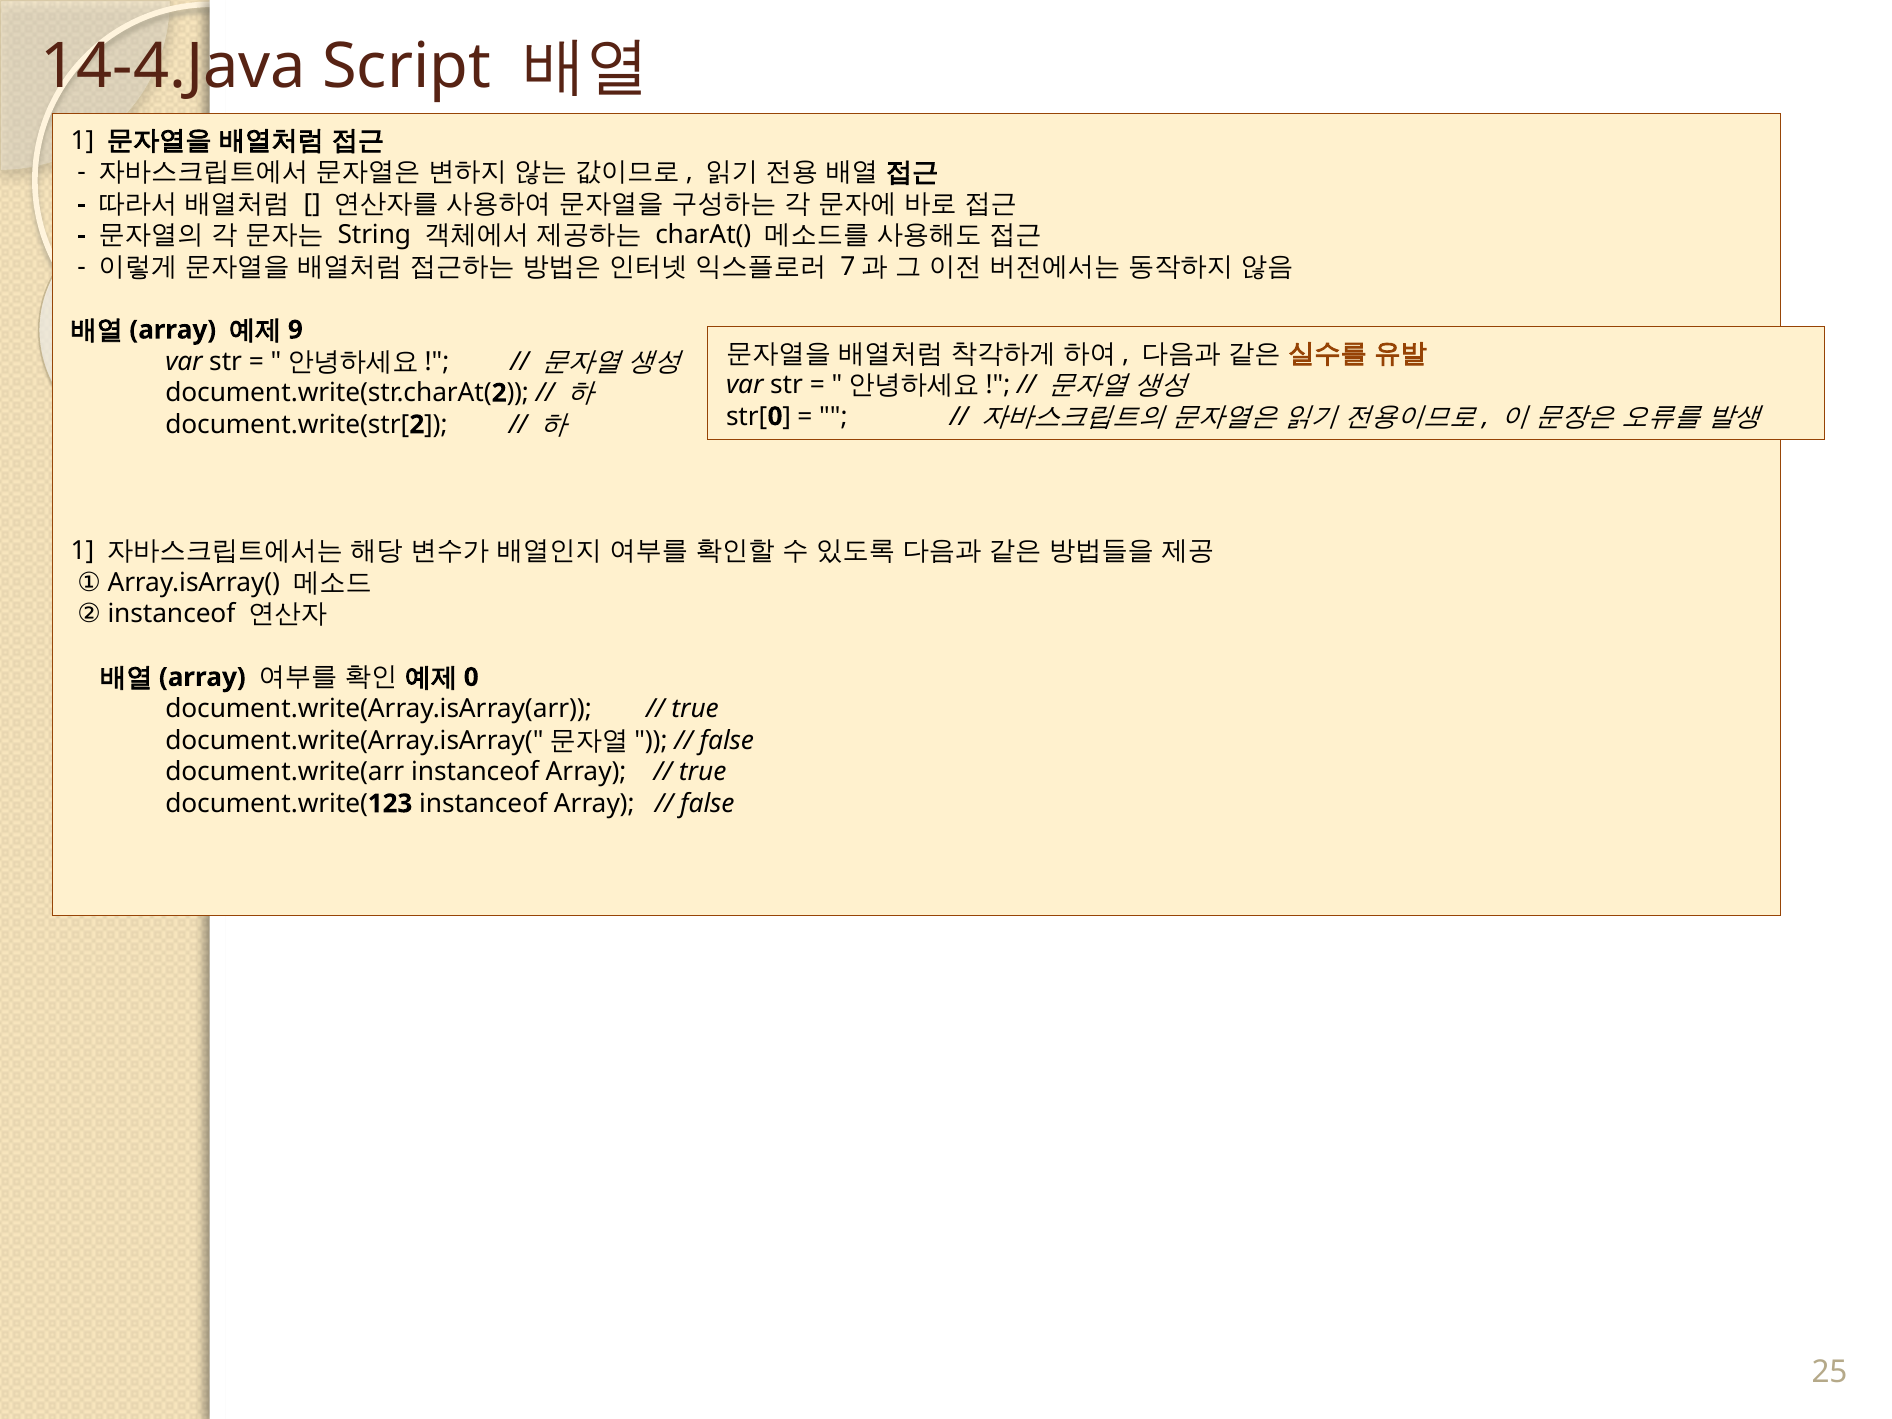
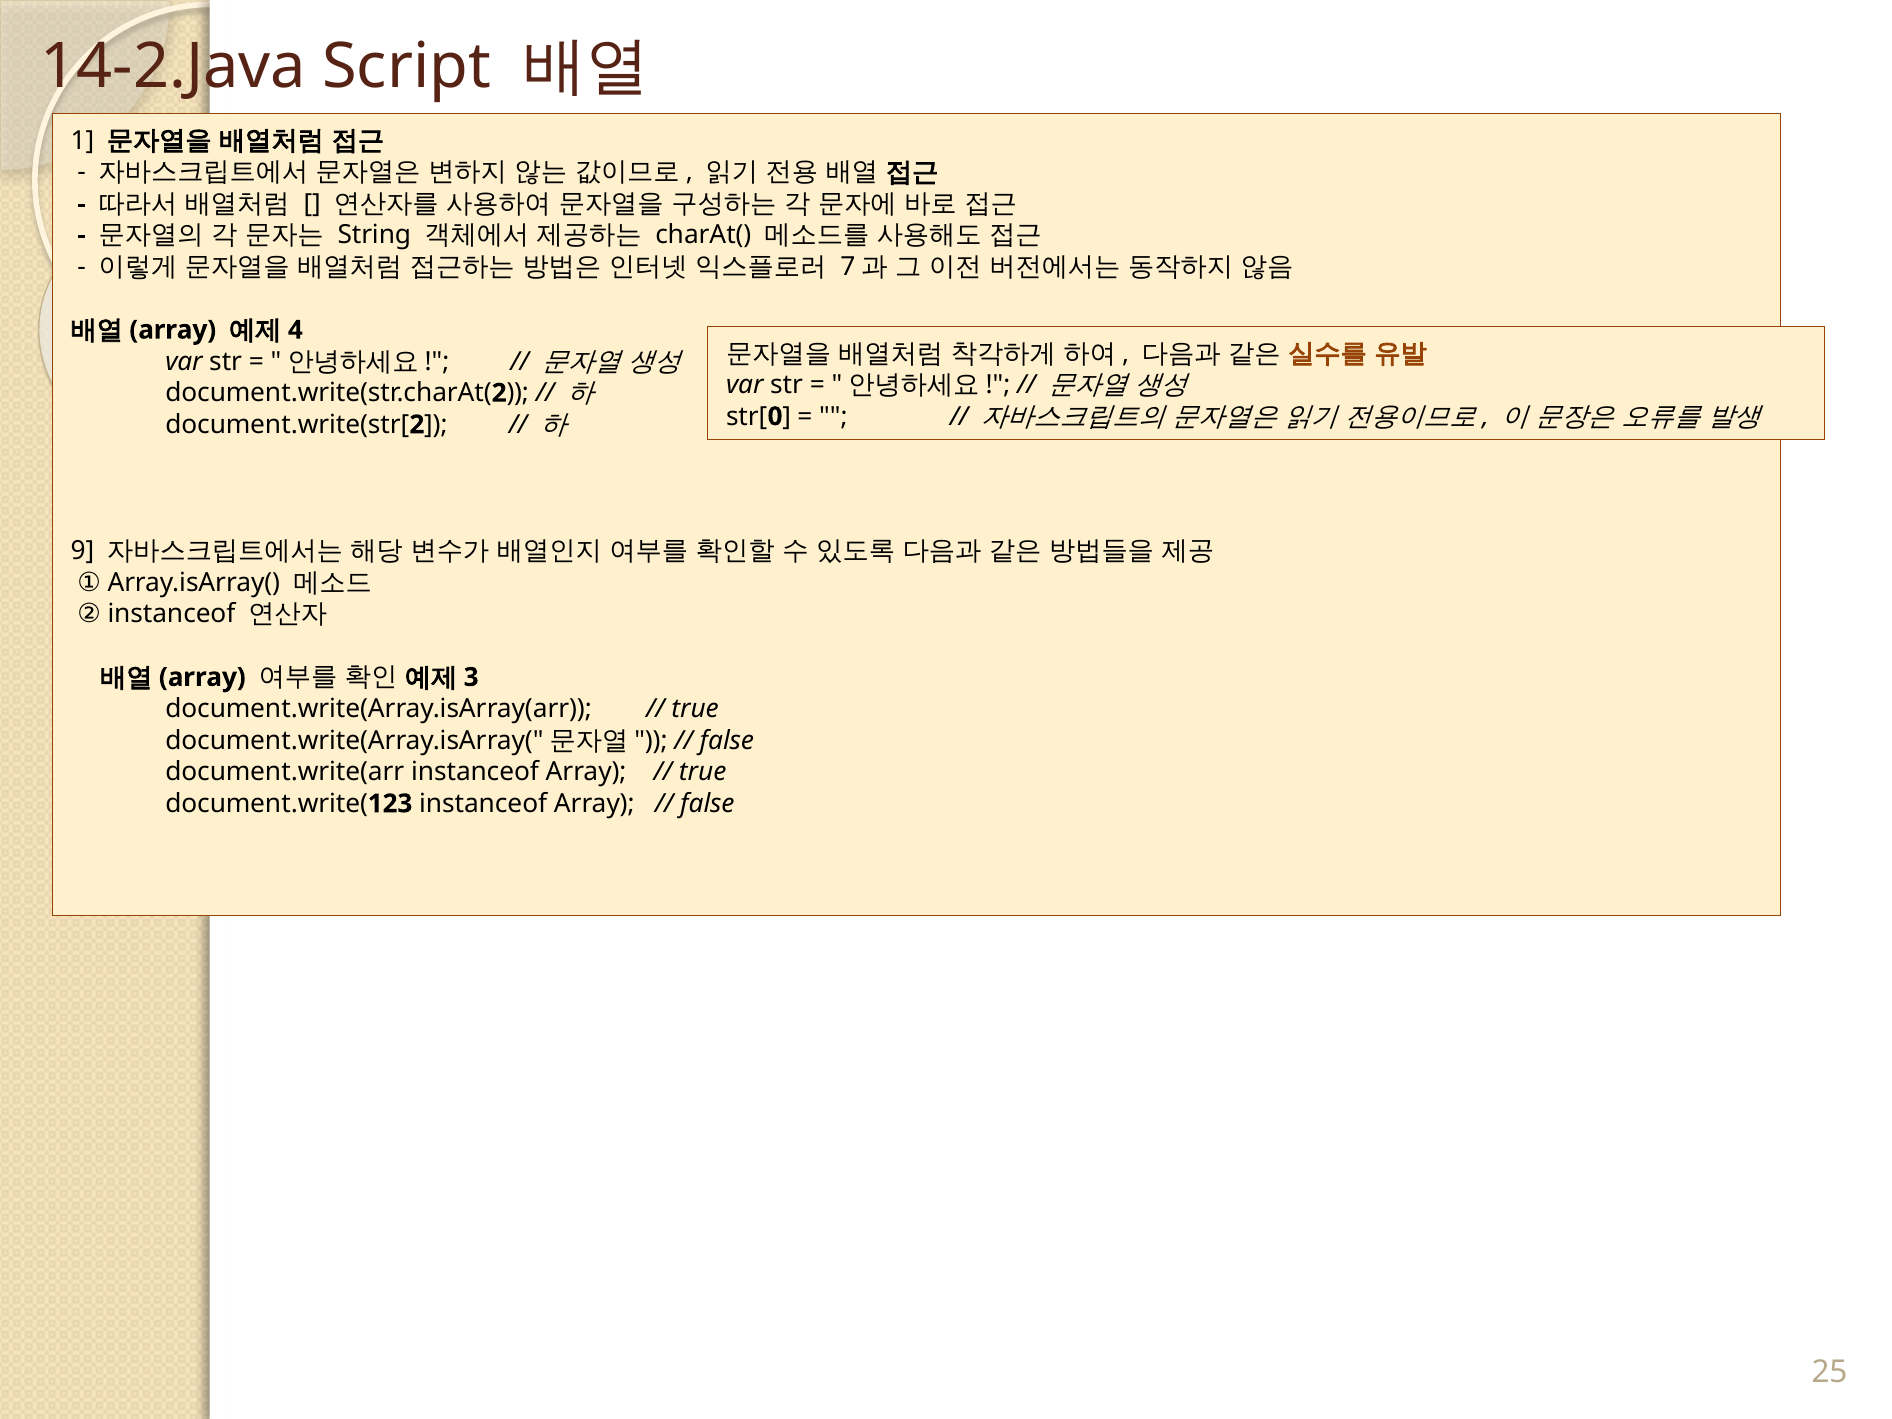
14-4.Java: 14-4.Java -> 14-2.Java (173, 66)
9: 9 -> 4 (295, 330)
1: 1 -> 9 (82, 551)
0: 0 -> 3 (471, 677)
